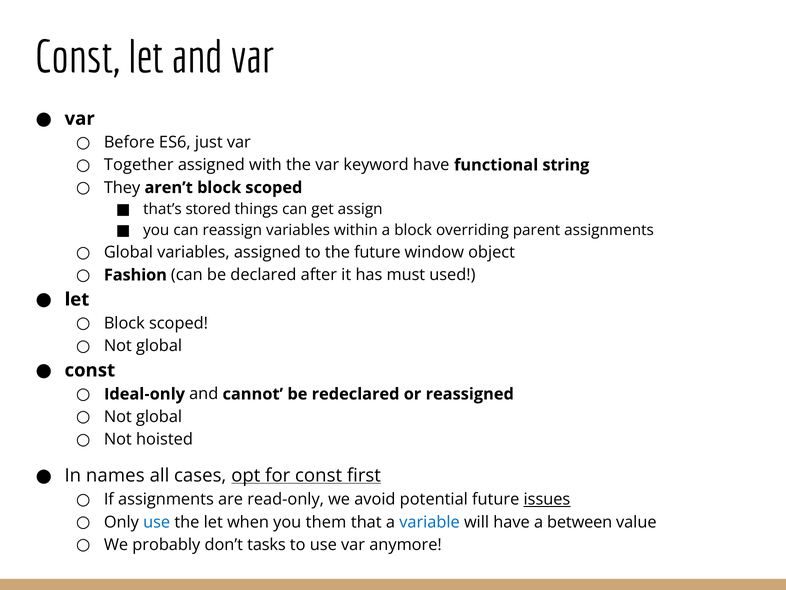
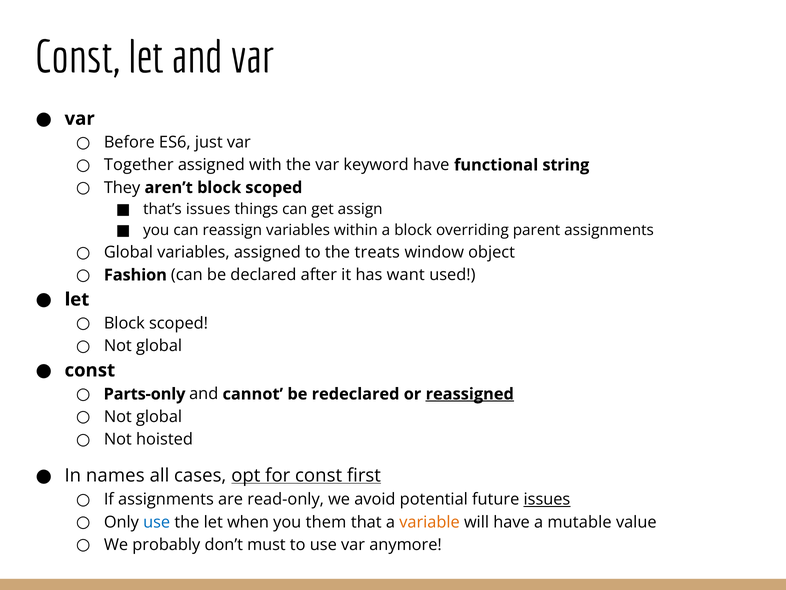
that’s stored: stored -> issues (208, 209)
the future: future -> treats (377, 252)
must: must -> want (406, 275)
Ideal-only: Ideal-only -> Parts-only (145, 394)
reassigned underline: none -> present (470, 394)
variable colour: blue -> orange (430, 522)
between: between -> mutable (580, 522)
tasks: tasks -> must (266, 544)
